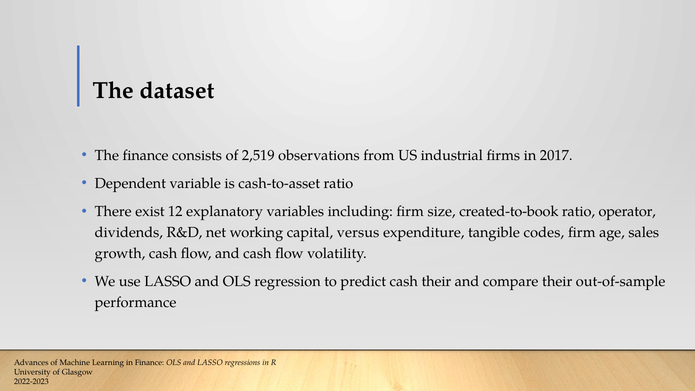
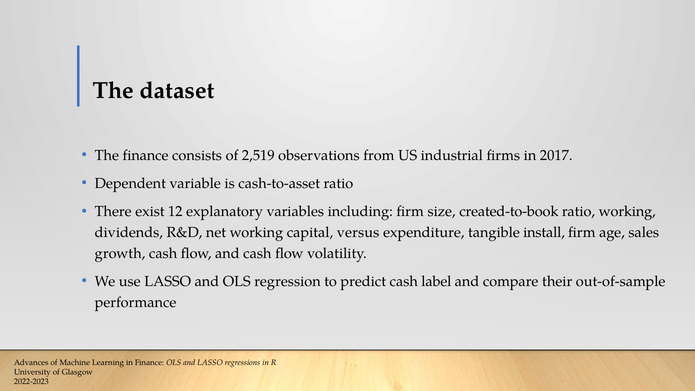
ratio operator: operator -> working (627, 212)
codes: codes -> install (544, 232)
cash their: their -> label (436, 281)
